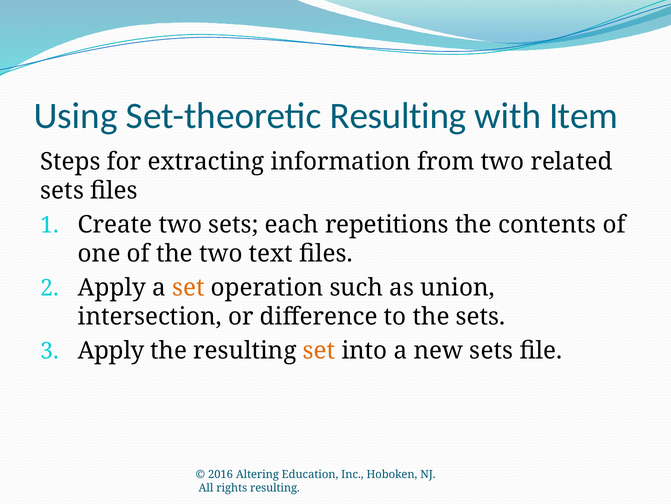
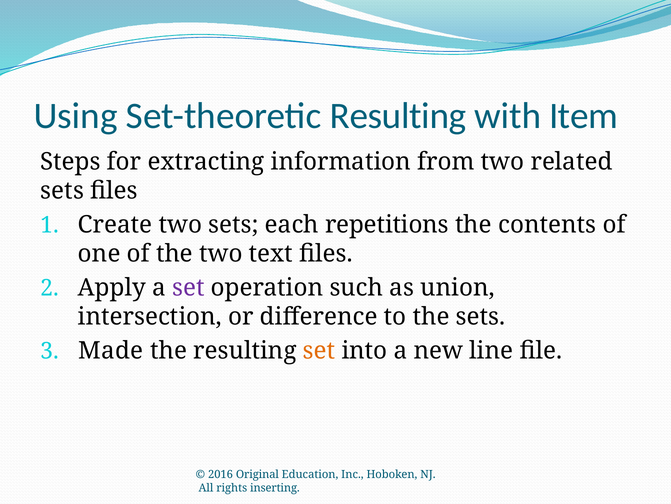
set colour: orange -> purple (188, 287)
Apply: Apply -> Made (111, 350)
new sets: sets -> line (491, 350)
Altering: Altering -> Original (257, 474)
rights resulting: resulting -> inserting (275, 487)
